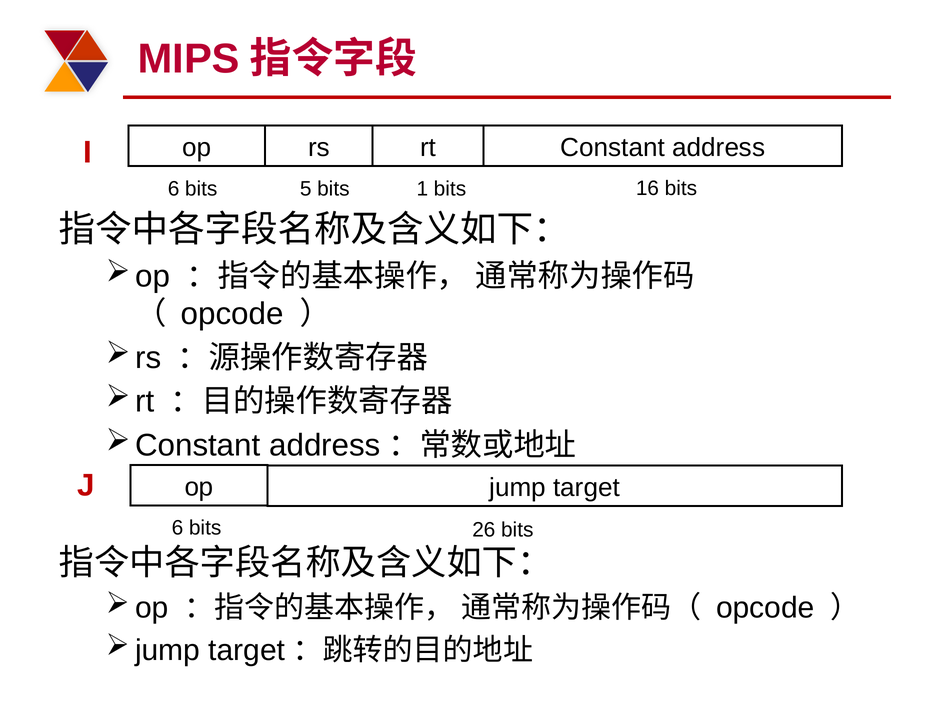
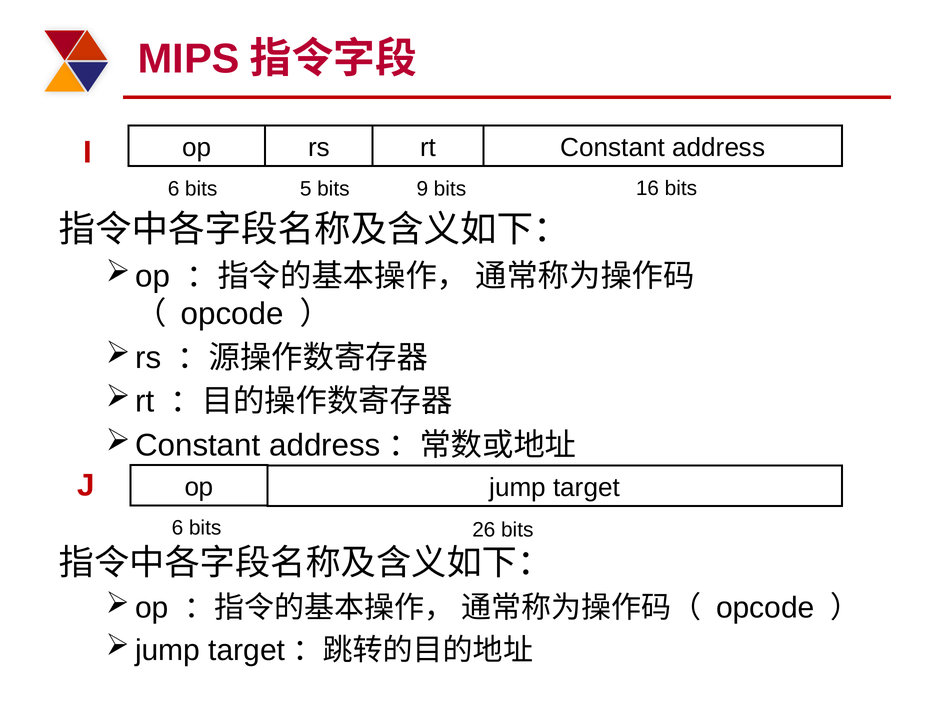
1: 1 -> 9 (422, 189)
